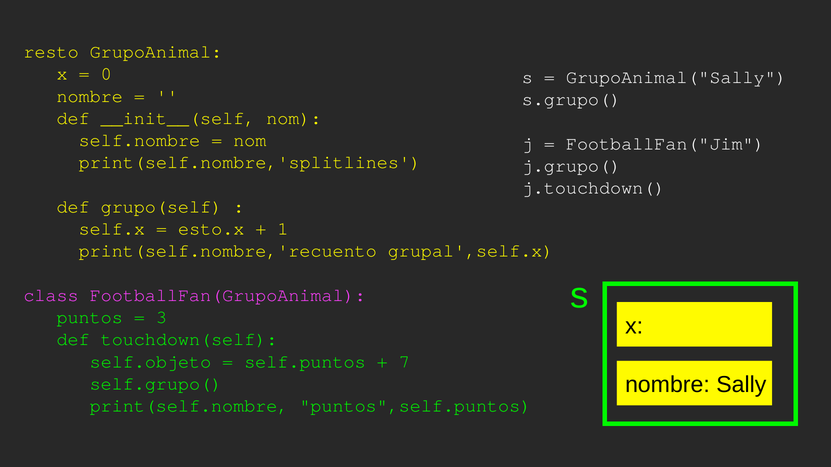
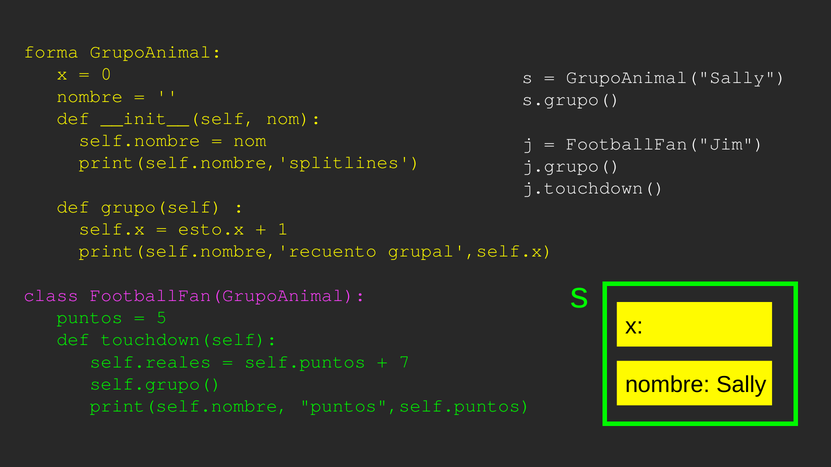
resto: resto -> forma (51, 52)
3: 3 -> 5 (161, 318)
self.objeto: self.objeto -> self.reales (150, 362)
